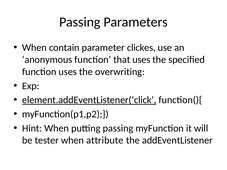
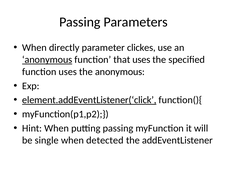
contain: contain -> directly (64, 48)
anonymous underline: none -> present (47, 60)
the overwriting: overwriting -> anonymous (120, 72)
tester: tester -> single (47, 141)
attribute: attribute -> detected (105, 141)
